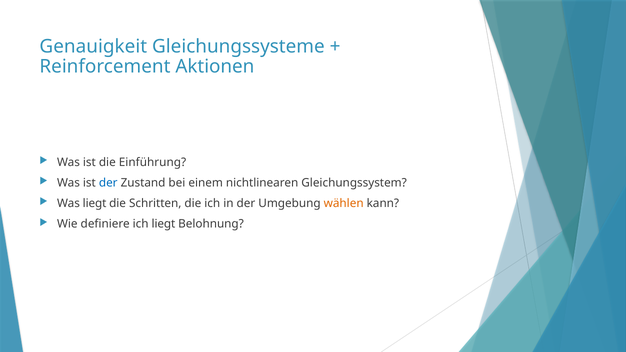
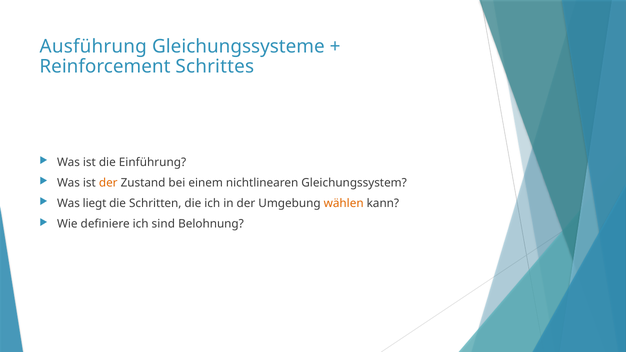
Genauigkeit: Genauigkeit -> Ausführung (93, 46)
Aktionen: Aktionen -> Schrittes (215, 67)
der colour: blue -> orange (108, 183)
ich liegt: liegt -> sind (163, 224)
